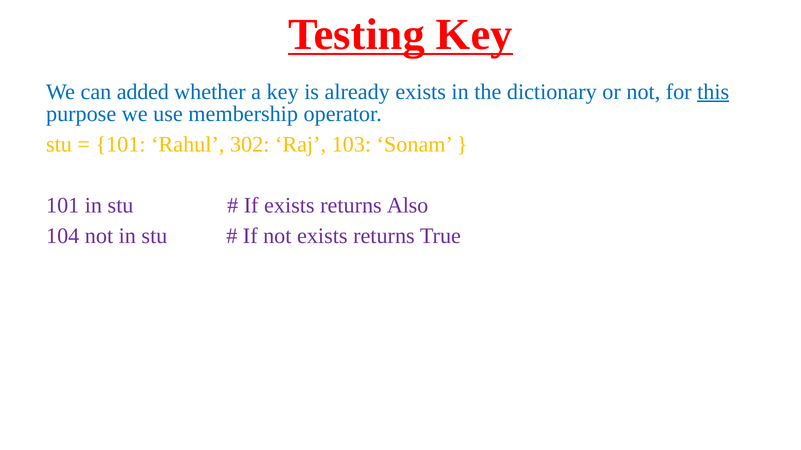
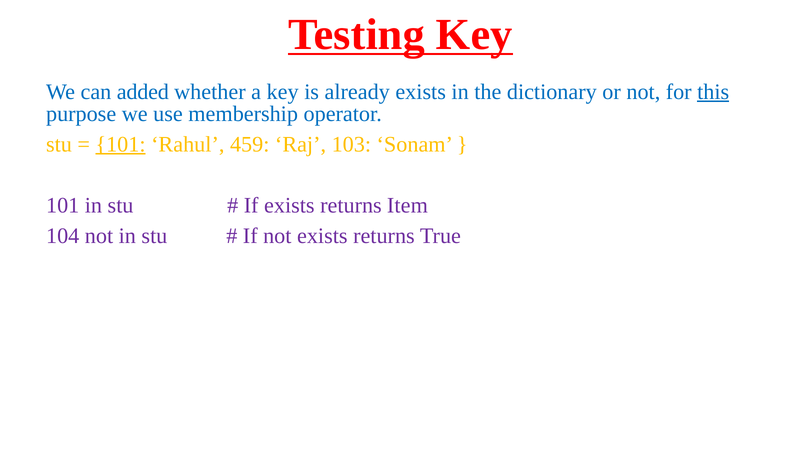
101 underline: none -> present (121, 145)
302: 302 -> 459 (250, 145)
Also: Also -> Item (407, 206)
